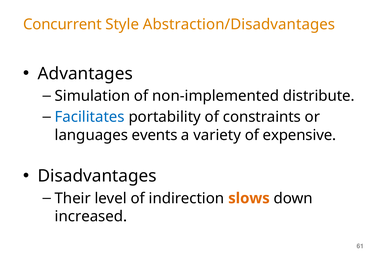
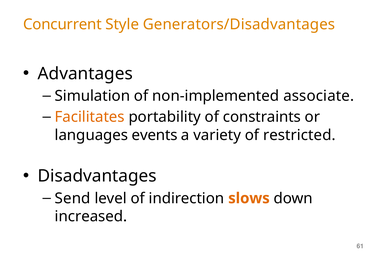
Abstraction/Disadvantages: Abstraction/Disadvantages -> Generators/Disadvantages (239, 25)
distribute: distribute -> associate (319, 96)
Facilitates colour: blue -> orange (90, 117)
expensive: expensive -> restricted (299, 135)
Their: Their -> Send (73, 198)
